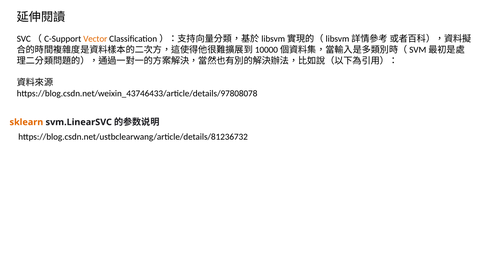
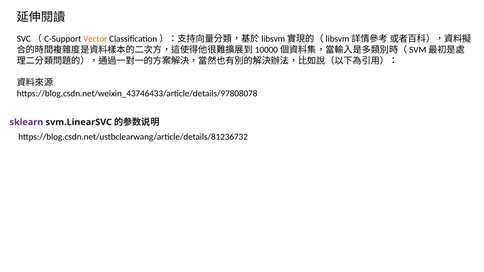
sklearn colour: orange -> purple (26, 122)
